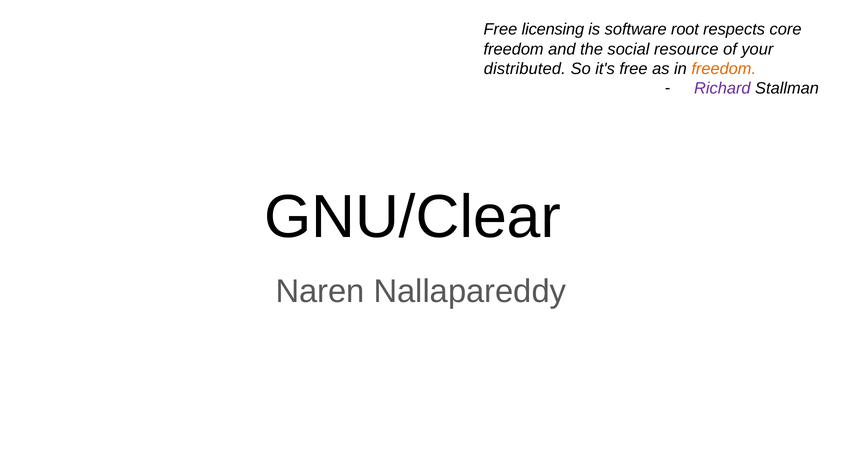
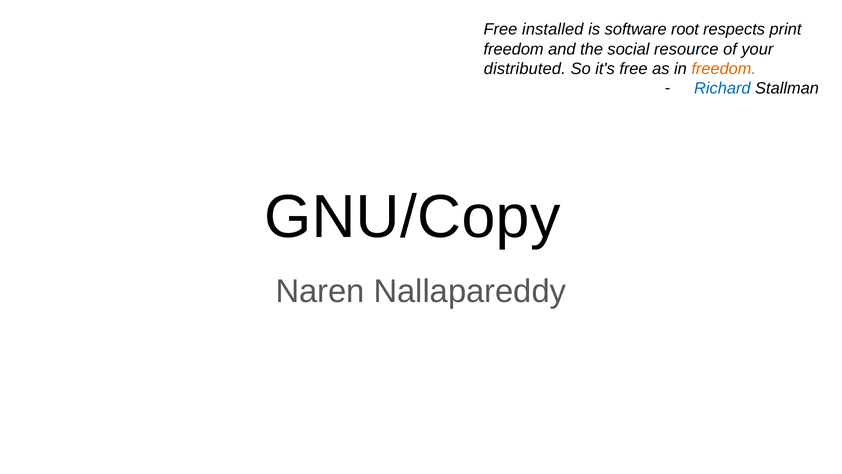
licensing: licensing -> installed (553, 30)
core: core -> print (786, 30)
Richard colour: purple -> blue (722, 88)
GNU/Clear: GNU/Clear -> GNU/Copy (412, 217)
